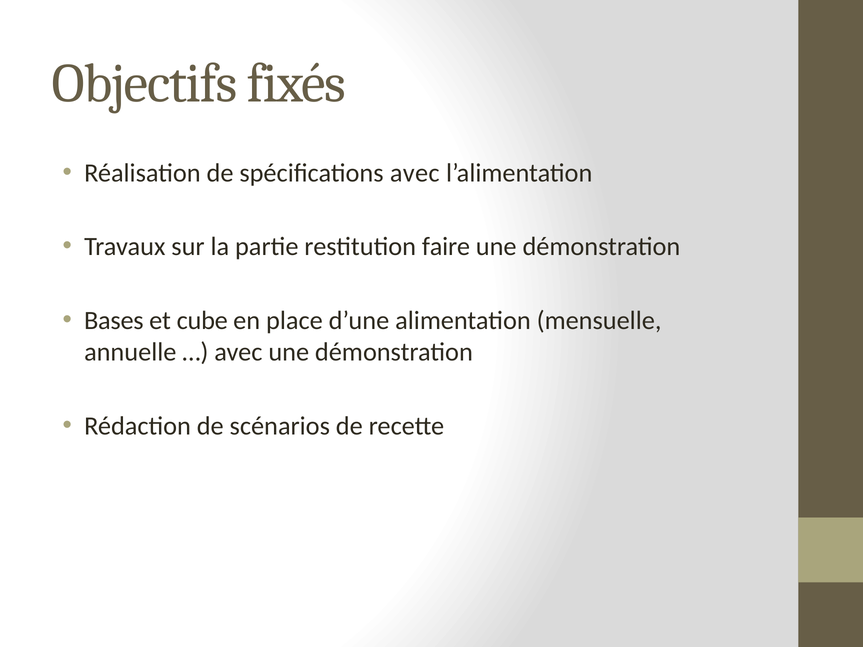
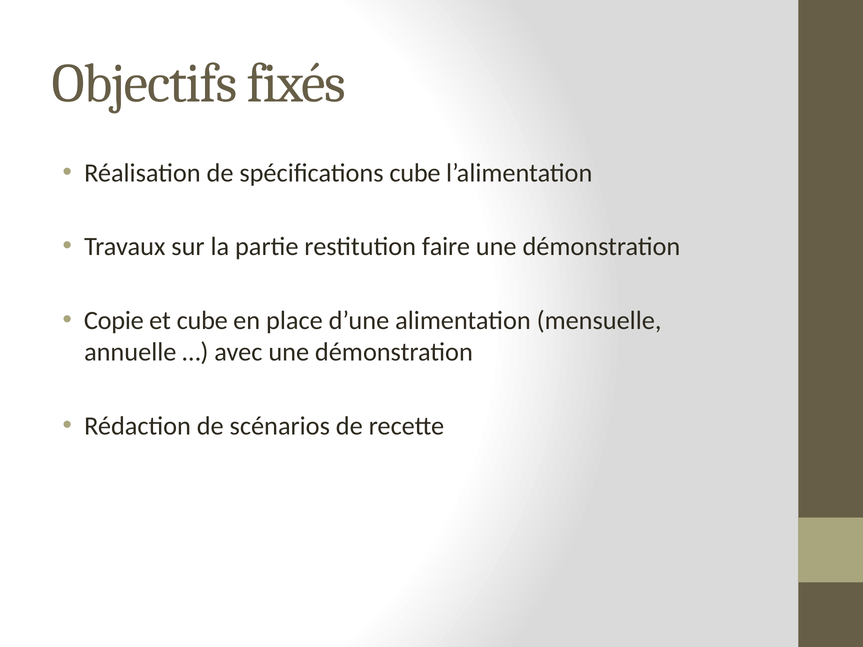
spécifications avec: avec -> cube (415, 173)
Bases: Bases -> Copie (114, 321)
